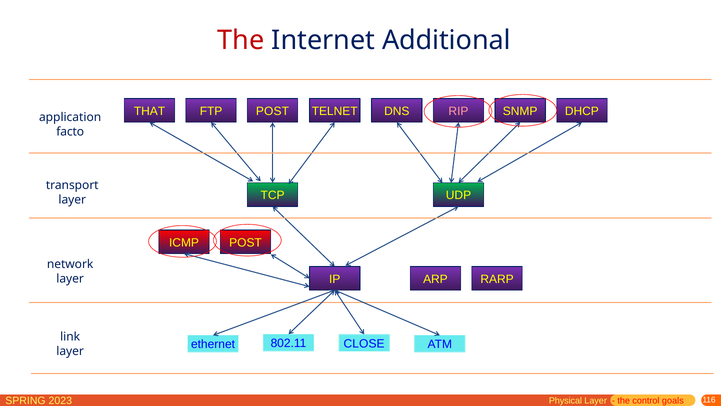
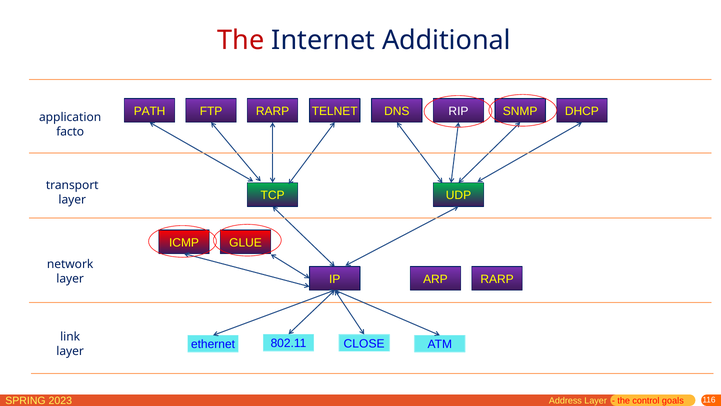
THAT: THAT -> PATH (150, 111)
FTP POST: POST -> RARP (273, 111)
RIP colour: pink -> white (458, 111)
ICMP POST: POST -> GLUE (246, 242)
Physical: Physical -> Address (565, 400)
